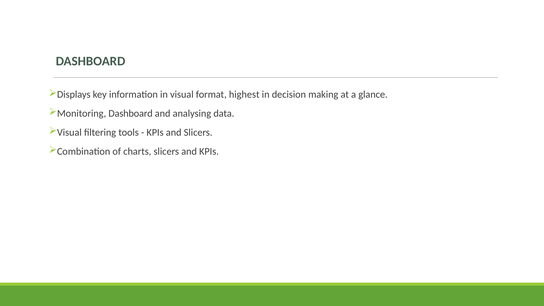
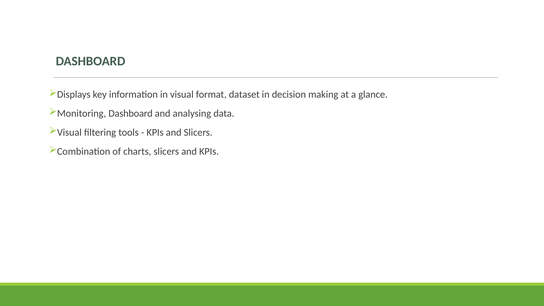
highest: highest -> dataset (244, 95)
